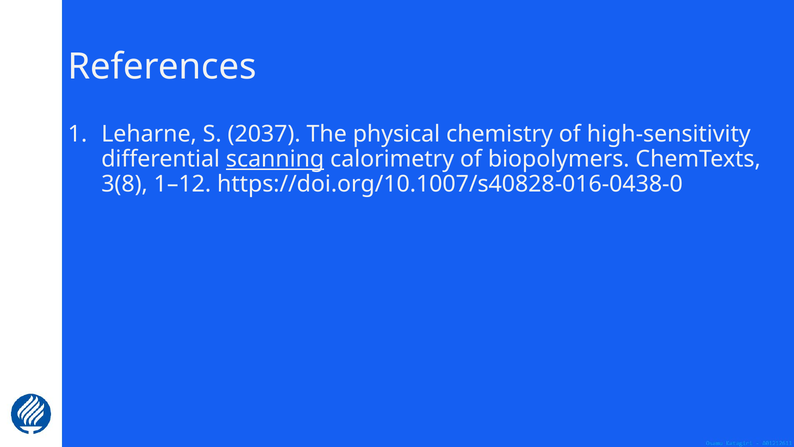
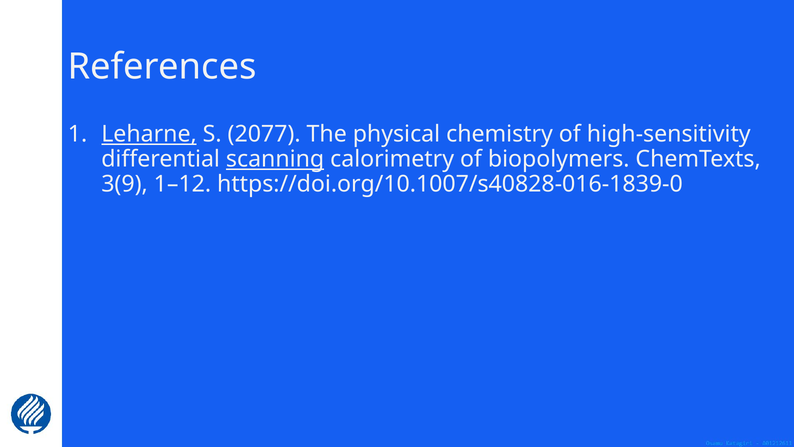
Leharne underline: none -> present (149, 134)
2037: 2037 -> 2077 (264, 134)
3(8: 3(8 -> 3(9 (125, 184)
https://doi.org/10.1007/s40828-016-0438-0: https://doi.org/10.1007/s40828-016-0438-0 -> https://doi.org/10.1007/s40828-016-1839-0 (450, 184)
